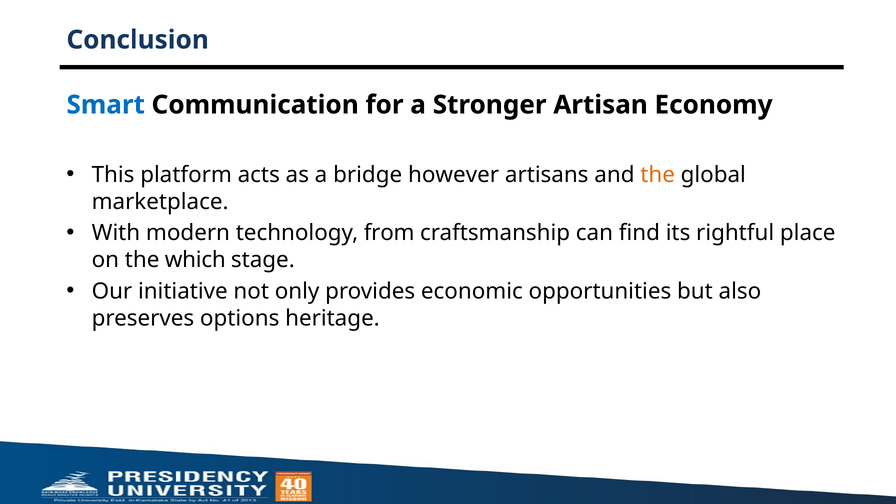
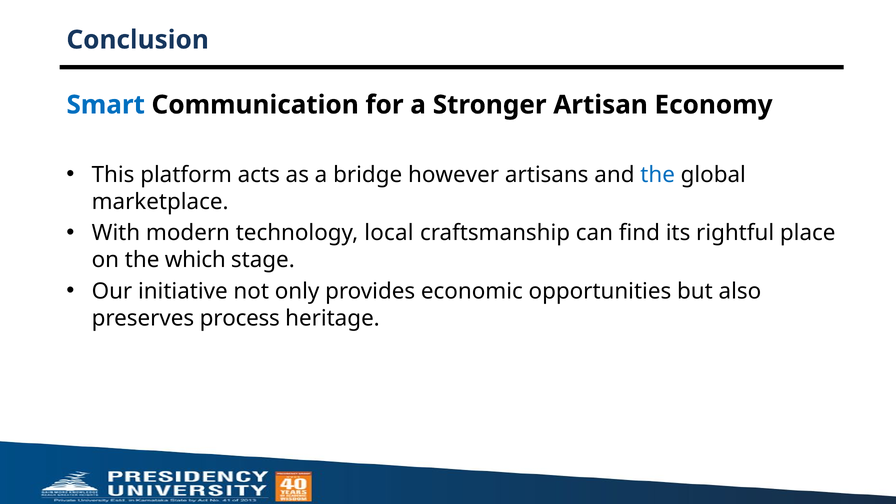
the colour: orange -> blue (658, 175)
from: from -> local (389, 233)
options: options -> process (240, 318)
